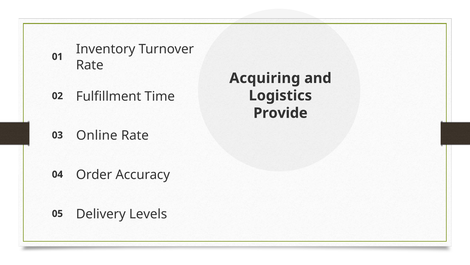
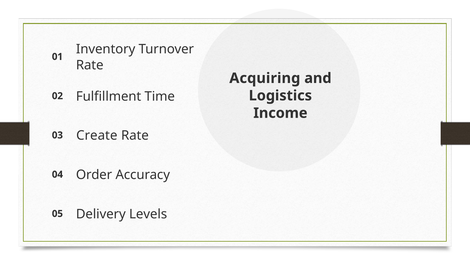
Provide: Provide -> Income (280, 113)
Online: Online -> Create (97, 135)
